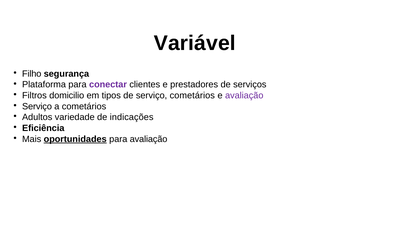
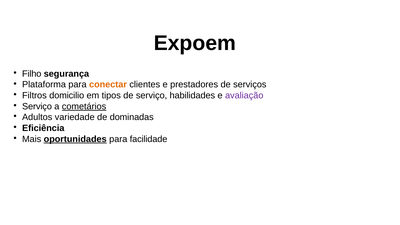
Variável: Variável -> Expoem (195, 43)
conectar colour: purple -> orange (108, 85)
serviço cometários: cometários -> habilidades (192, 96)
cometários underline: none -> present (84, 106)
indicações: indicações -> dominadas (132, 117)
para avaliação: avaliação -> facilidade (149, 139)
